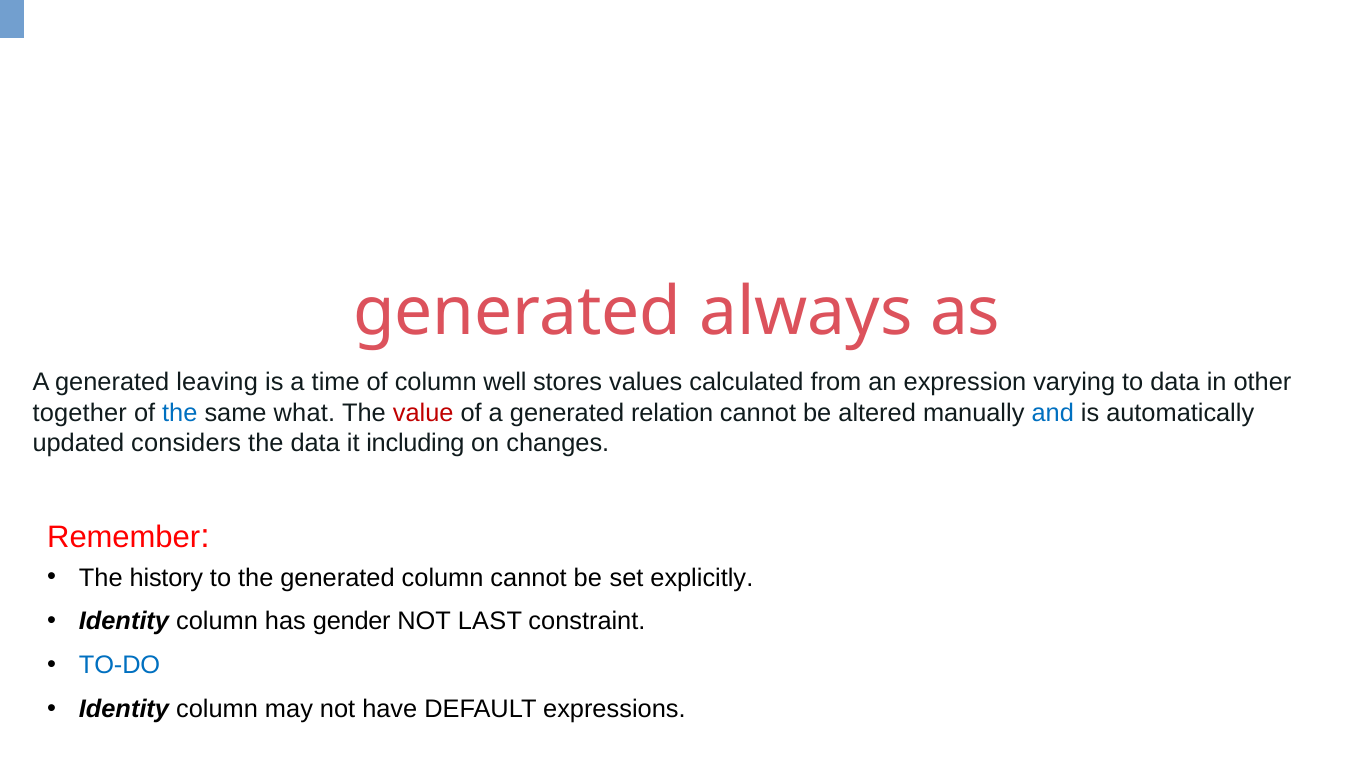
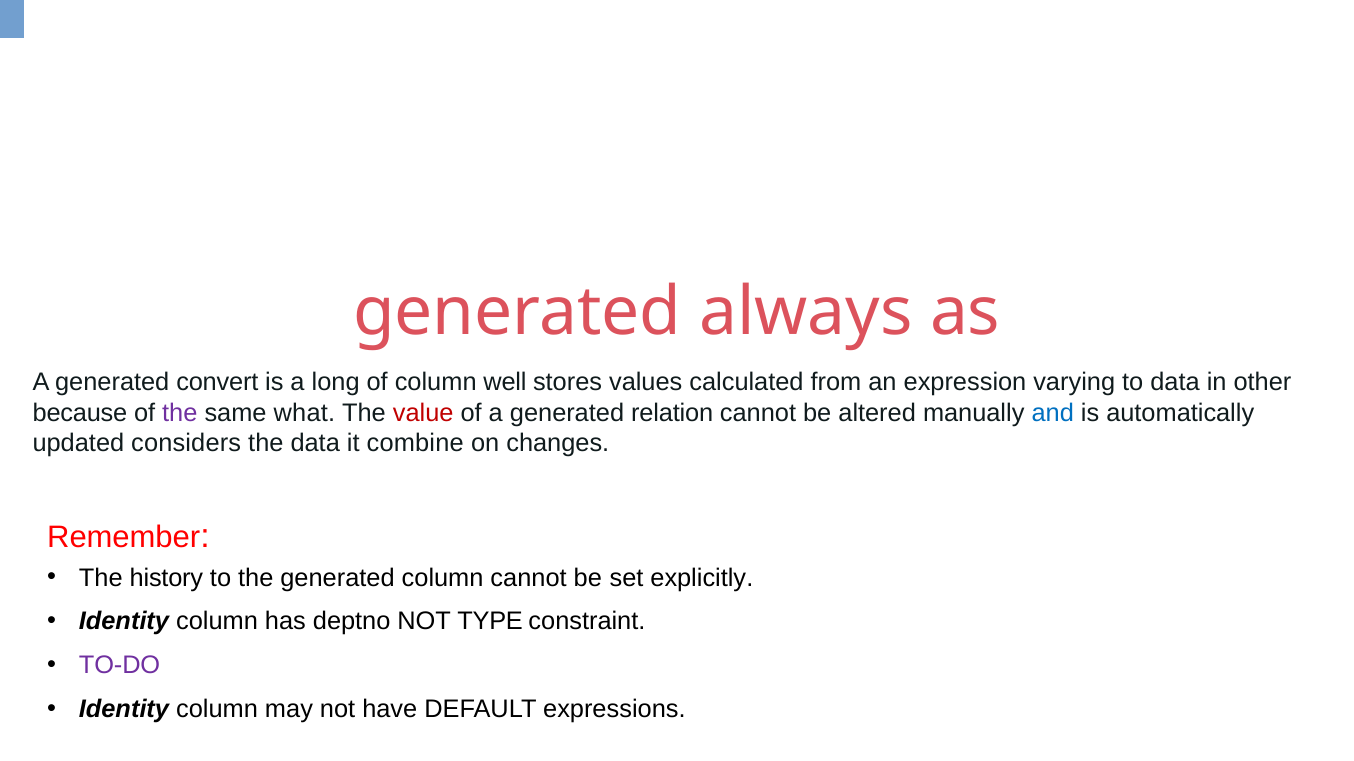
leaving: leaving -> convert (217, 383)
time: time -> long (336, 383)
together: together -> because (80, 413)
the colour: blue -> purple (180, 413)
including: including -> combine (415, 444)
gender: gender -> deptno (352, 622)
LAST: LAST -> TYPE (490, 622)
TO-DO colour: blue -> purple (120, 666)
